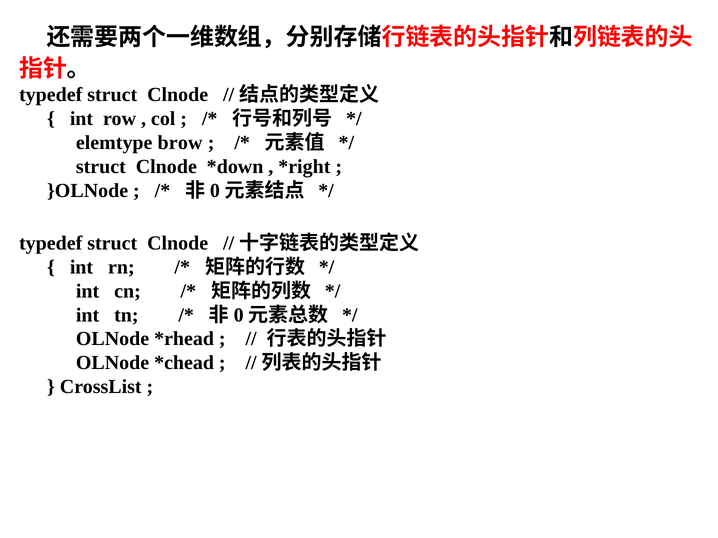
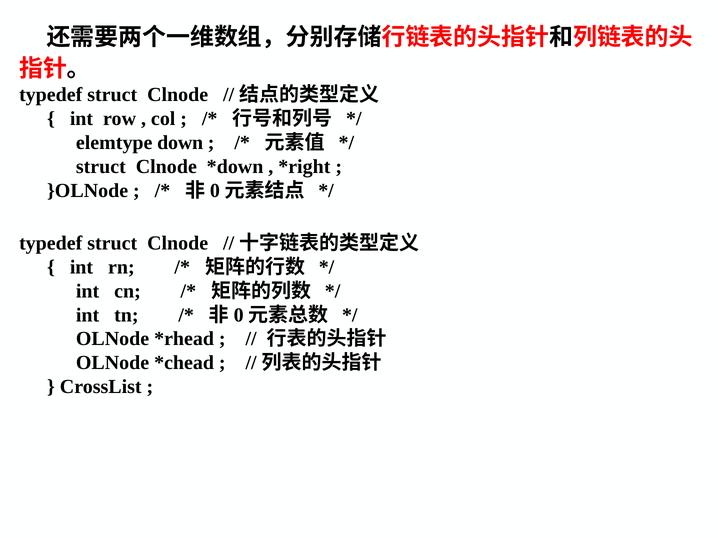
brow: brow -> down (180, 143)
